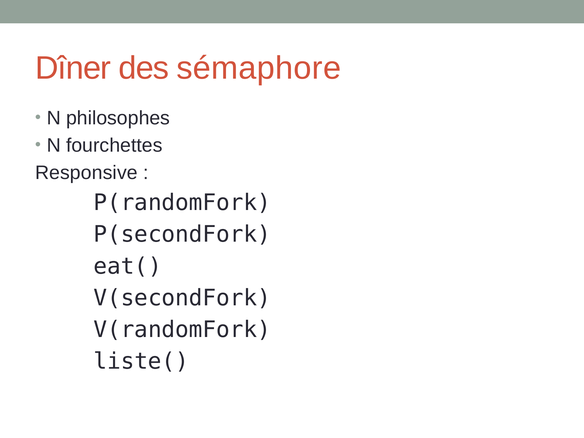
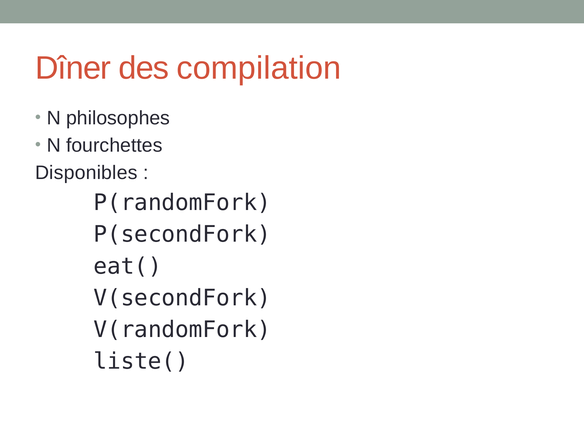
sémaphore: sémaphore -> compilation (259, 68)
Responsive: Responsive -> Disponibles (86, 173)
